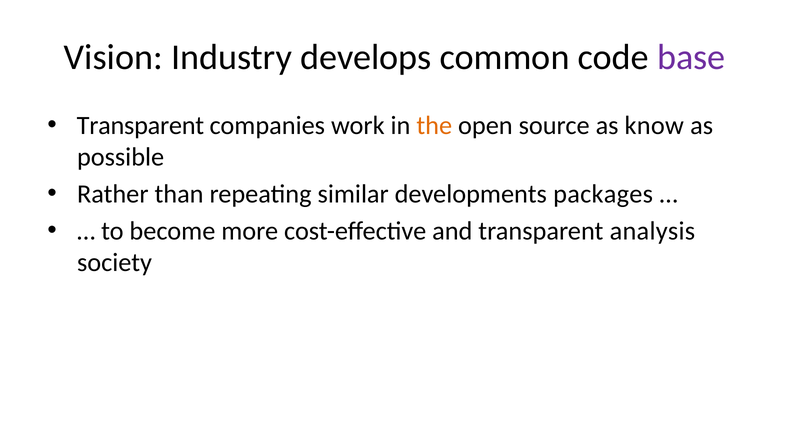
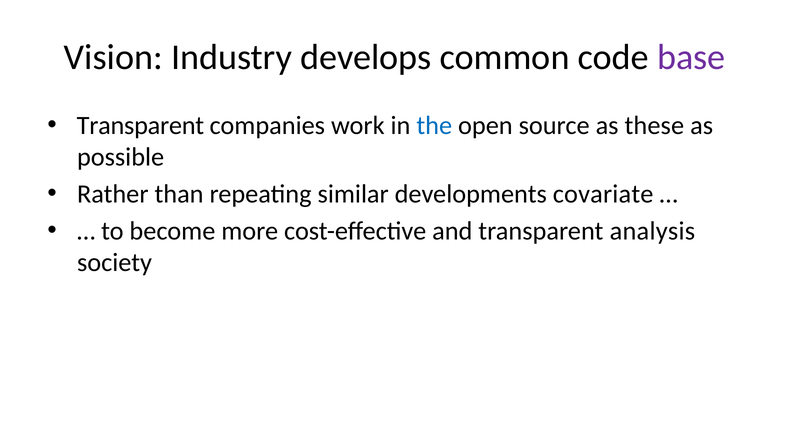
the colour: orange -> blue (434, 125)
know: know -> these (654, 125)
packages: packages -> covariate (603, 194)
